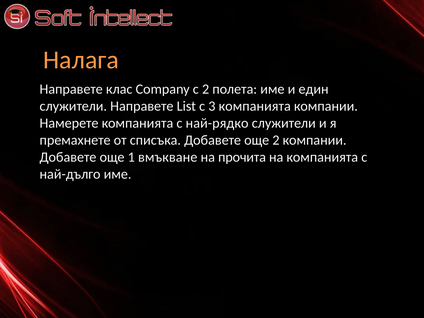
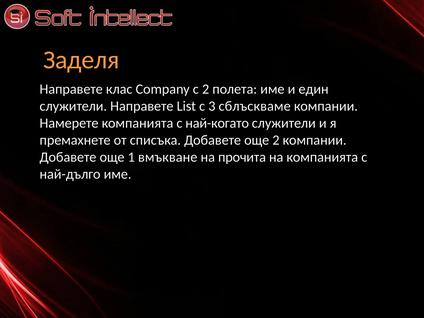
Налага: Налага -> Заделя (81, 60)
3 компанията: компанията -> сблъскваме (255, 106)
най-рядко: най-рядко -> най-когато (217, 123)
